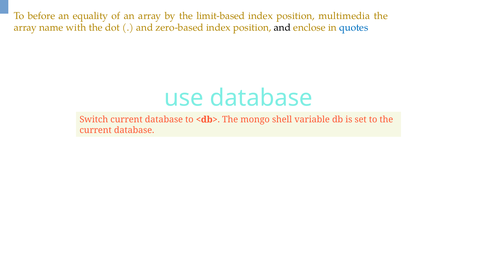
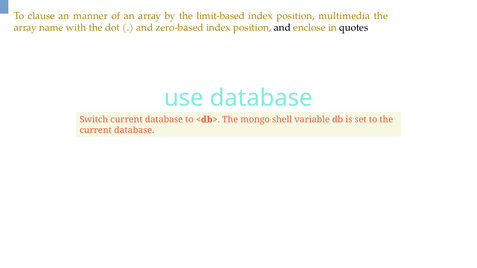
before: before -> clause (41, 16)
equality: equality -> manner (90, 16)
quotes colour: blue -> black (354, 28)
